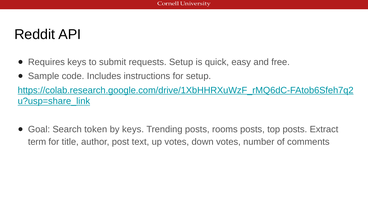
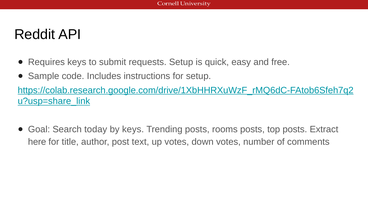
token: token -> today (96, 129)
term: term -> here (37, 142)
